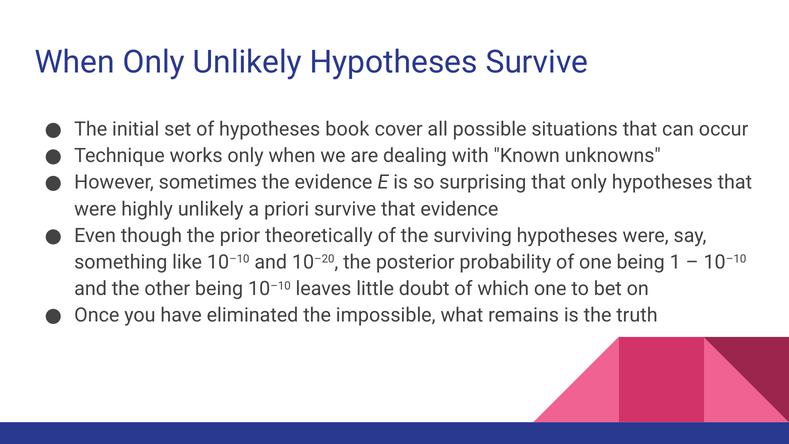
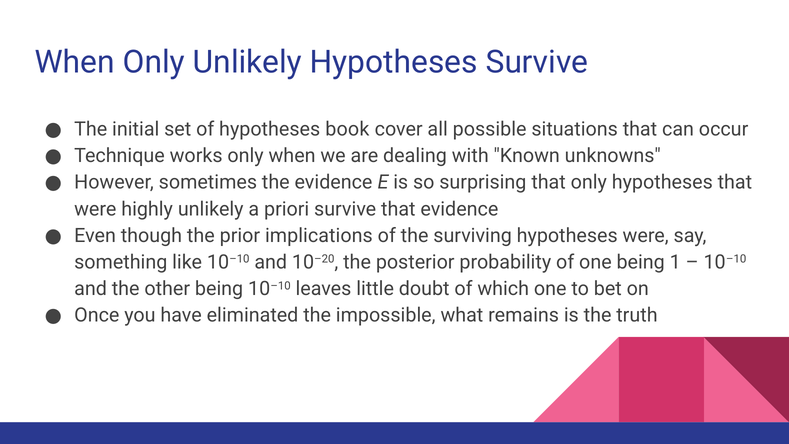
theoretically: theoretically -> implications (319, 236)
